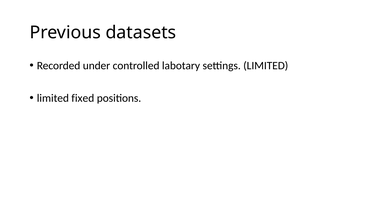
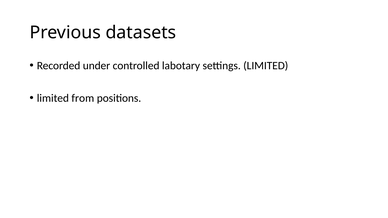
fixed: fixed -> from (83, 98)
